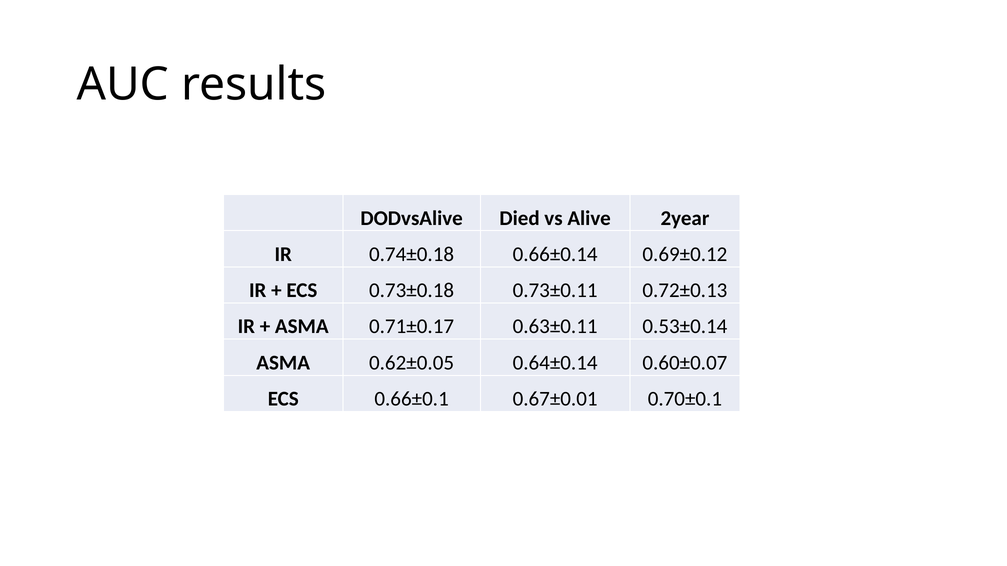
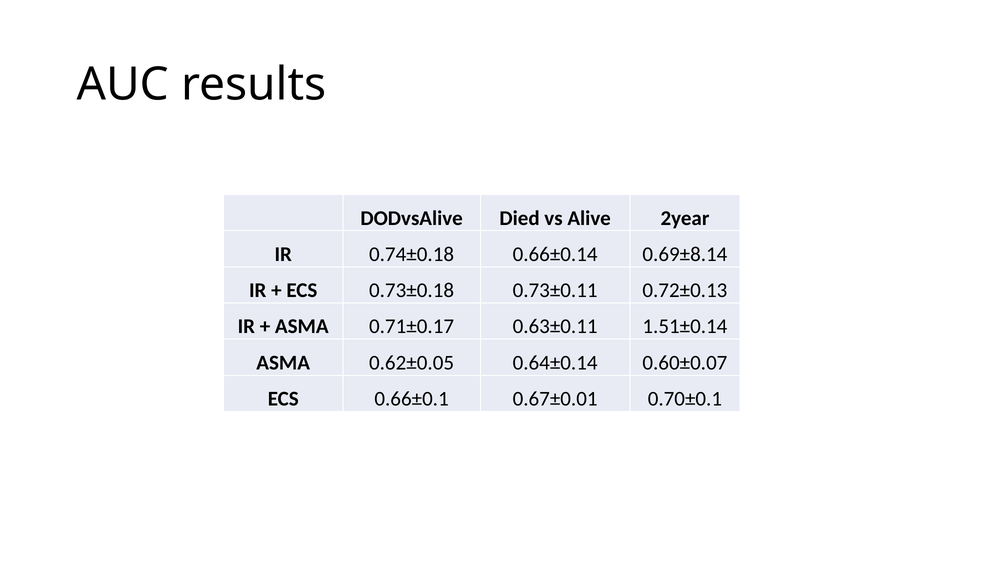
0.69±0.12: 0.69±0.12 -> 0.69±8.14 (685, 254)
0.53±0.14: 0.53±0.14 -> 1.51±0.14 (685, 327)
